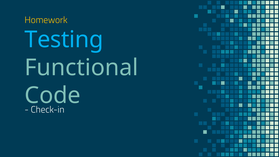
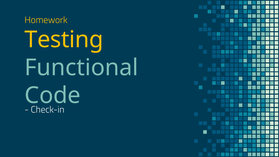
Testing colour: light blue -> yellow (64, 40)
